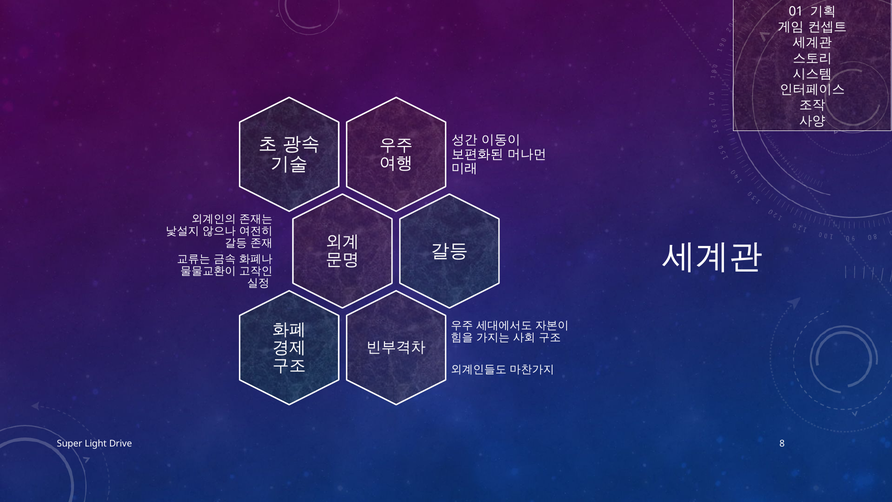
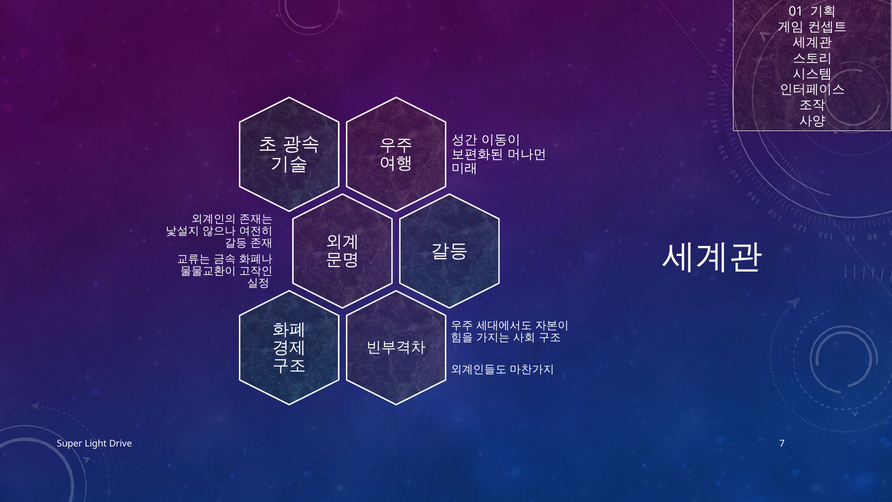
8: 8 -> 7 (782, 443)
